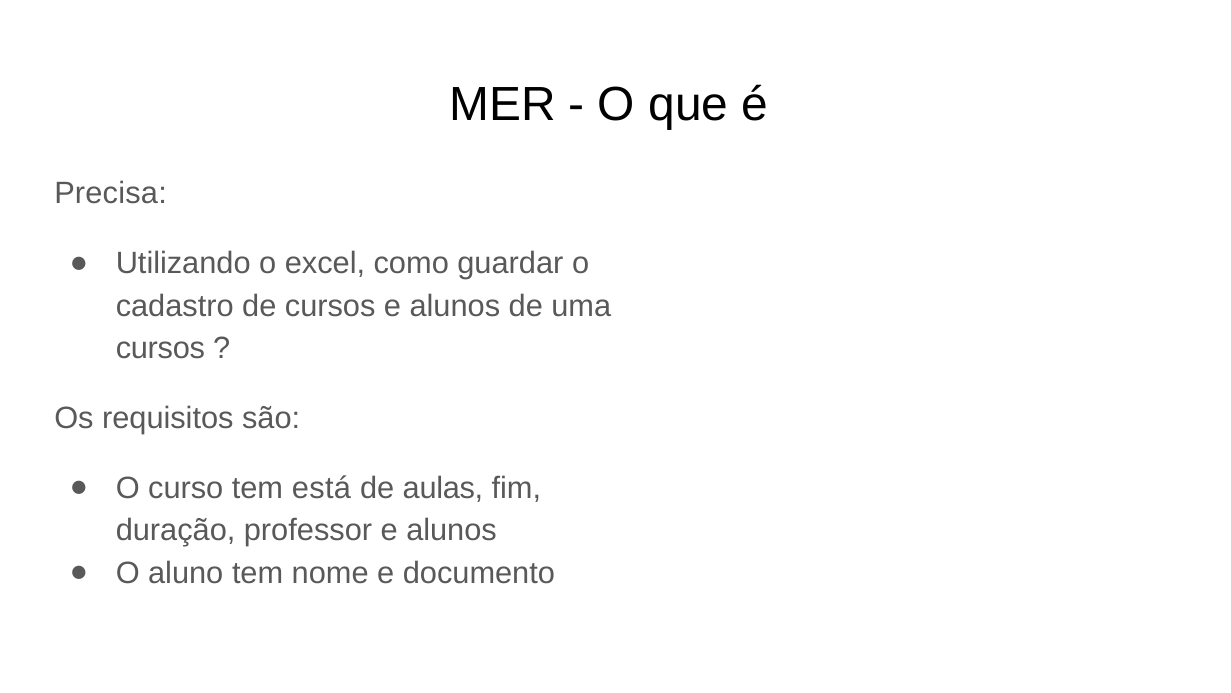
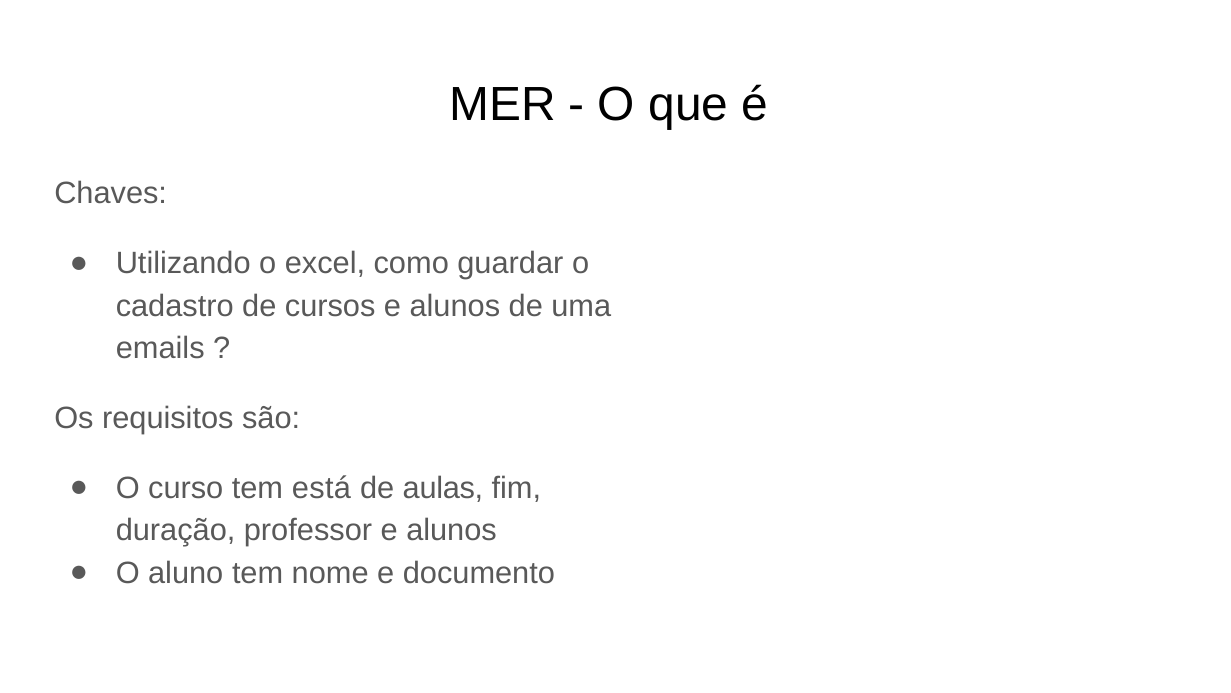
Precisa: Precisa -> Chaves (111, 194)
cursos: cursos -> emails (160, 348)
